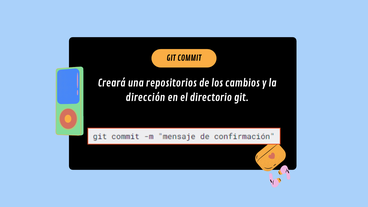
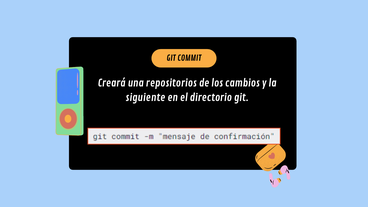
dirección: dirección -> siguiente (146, 98)
